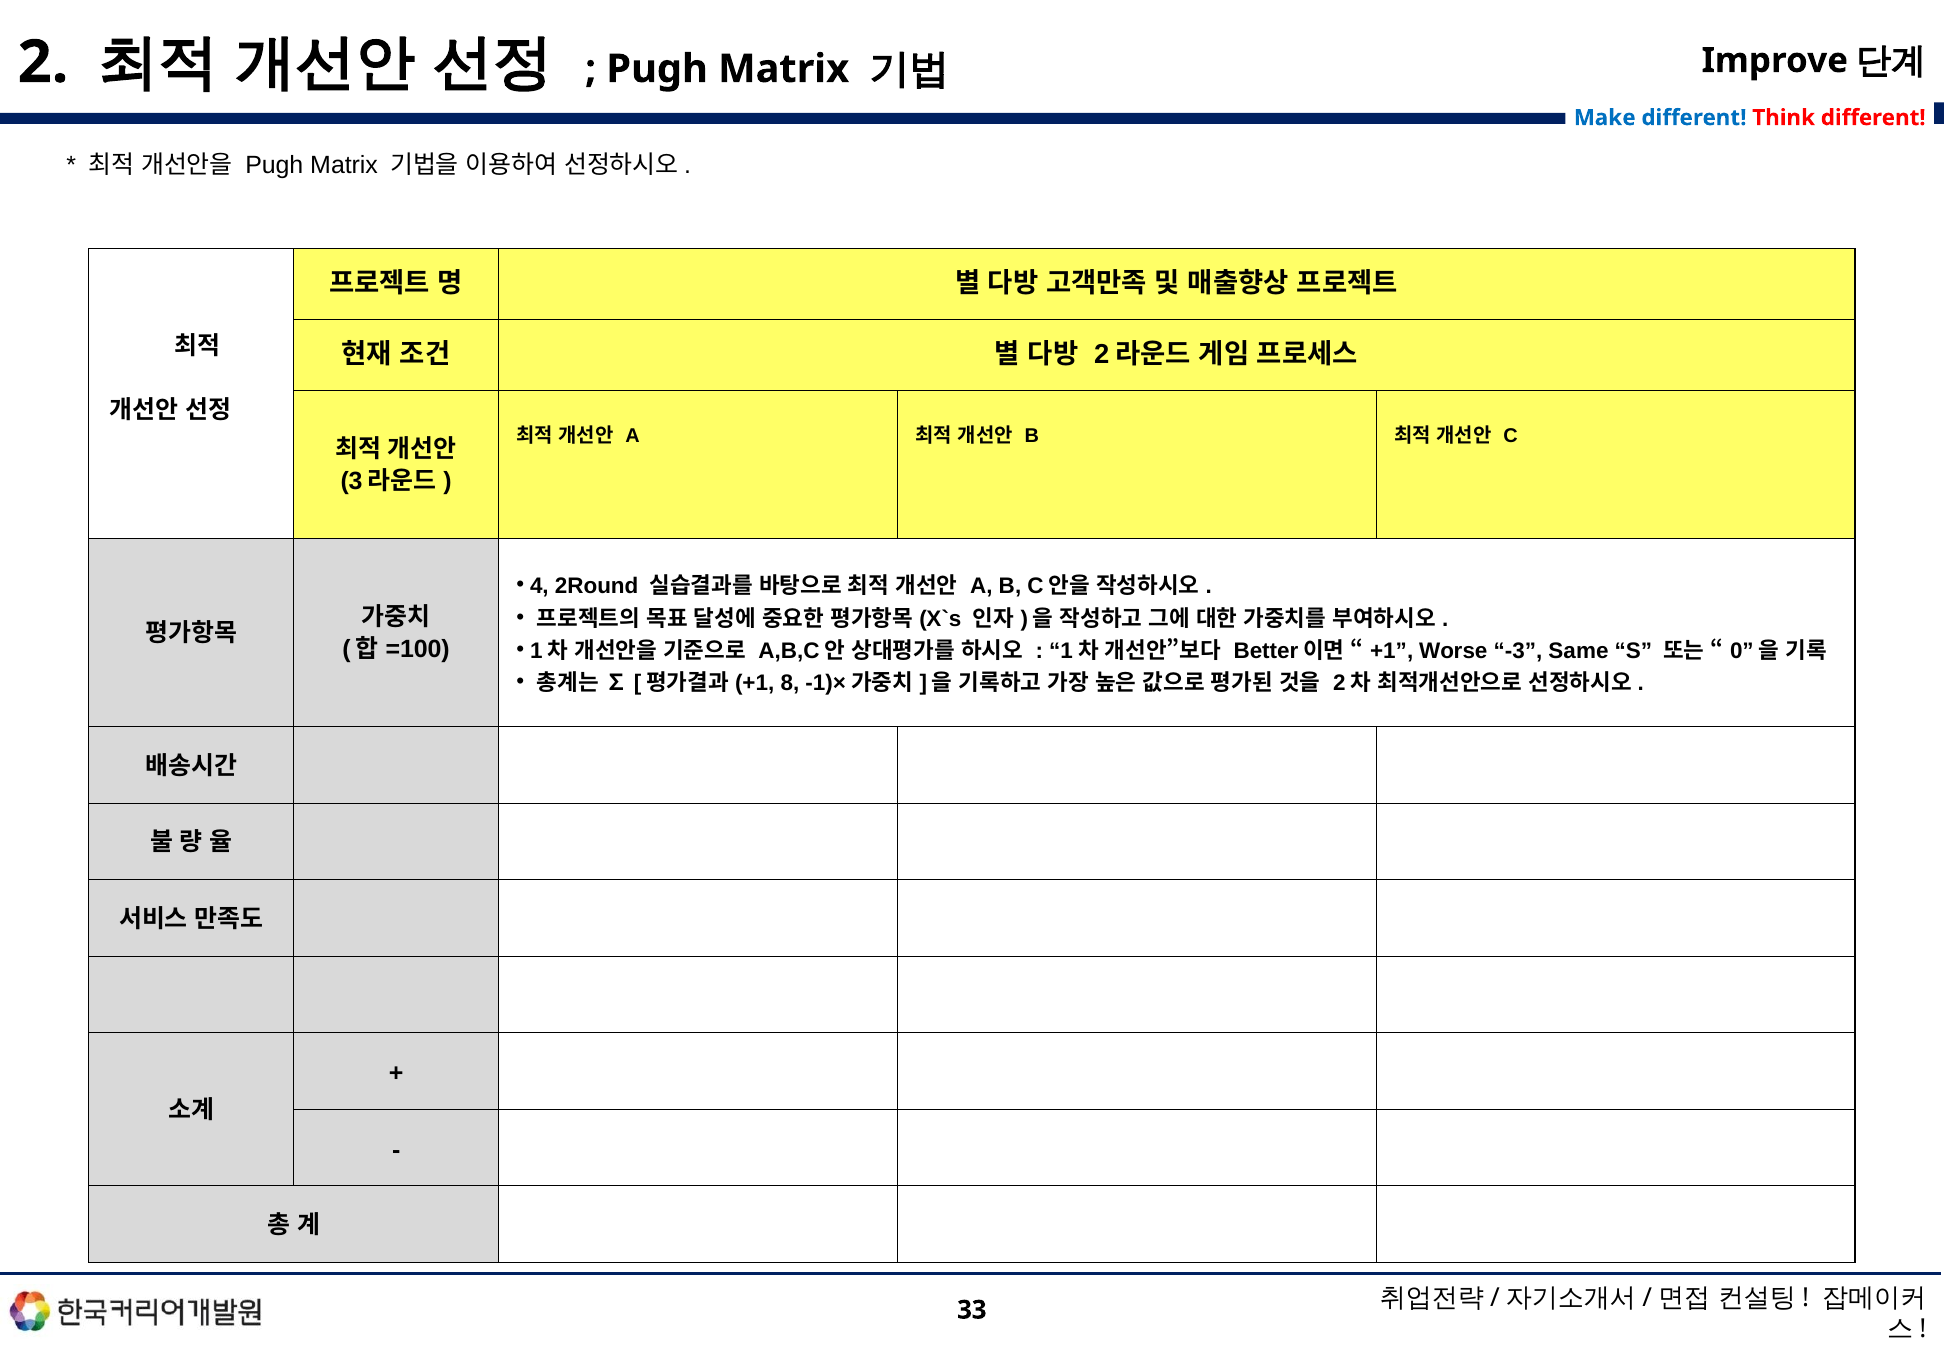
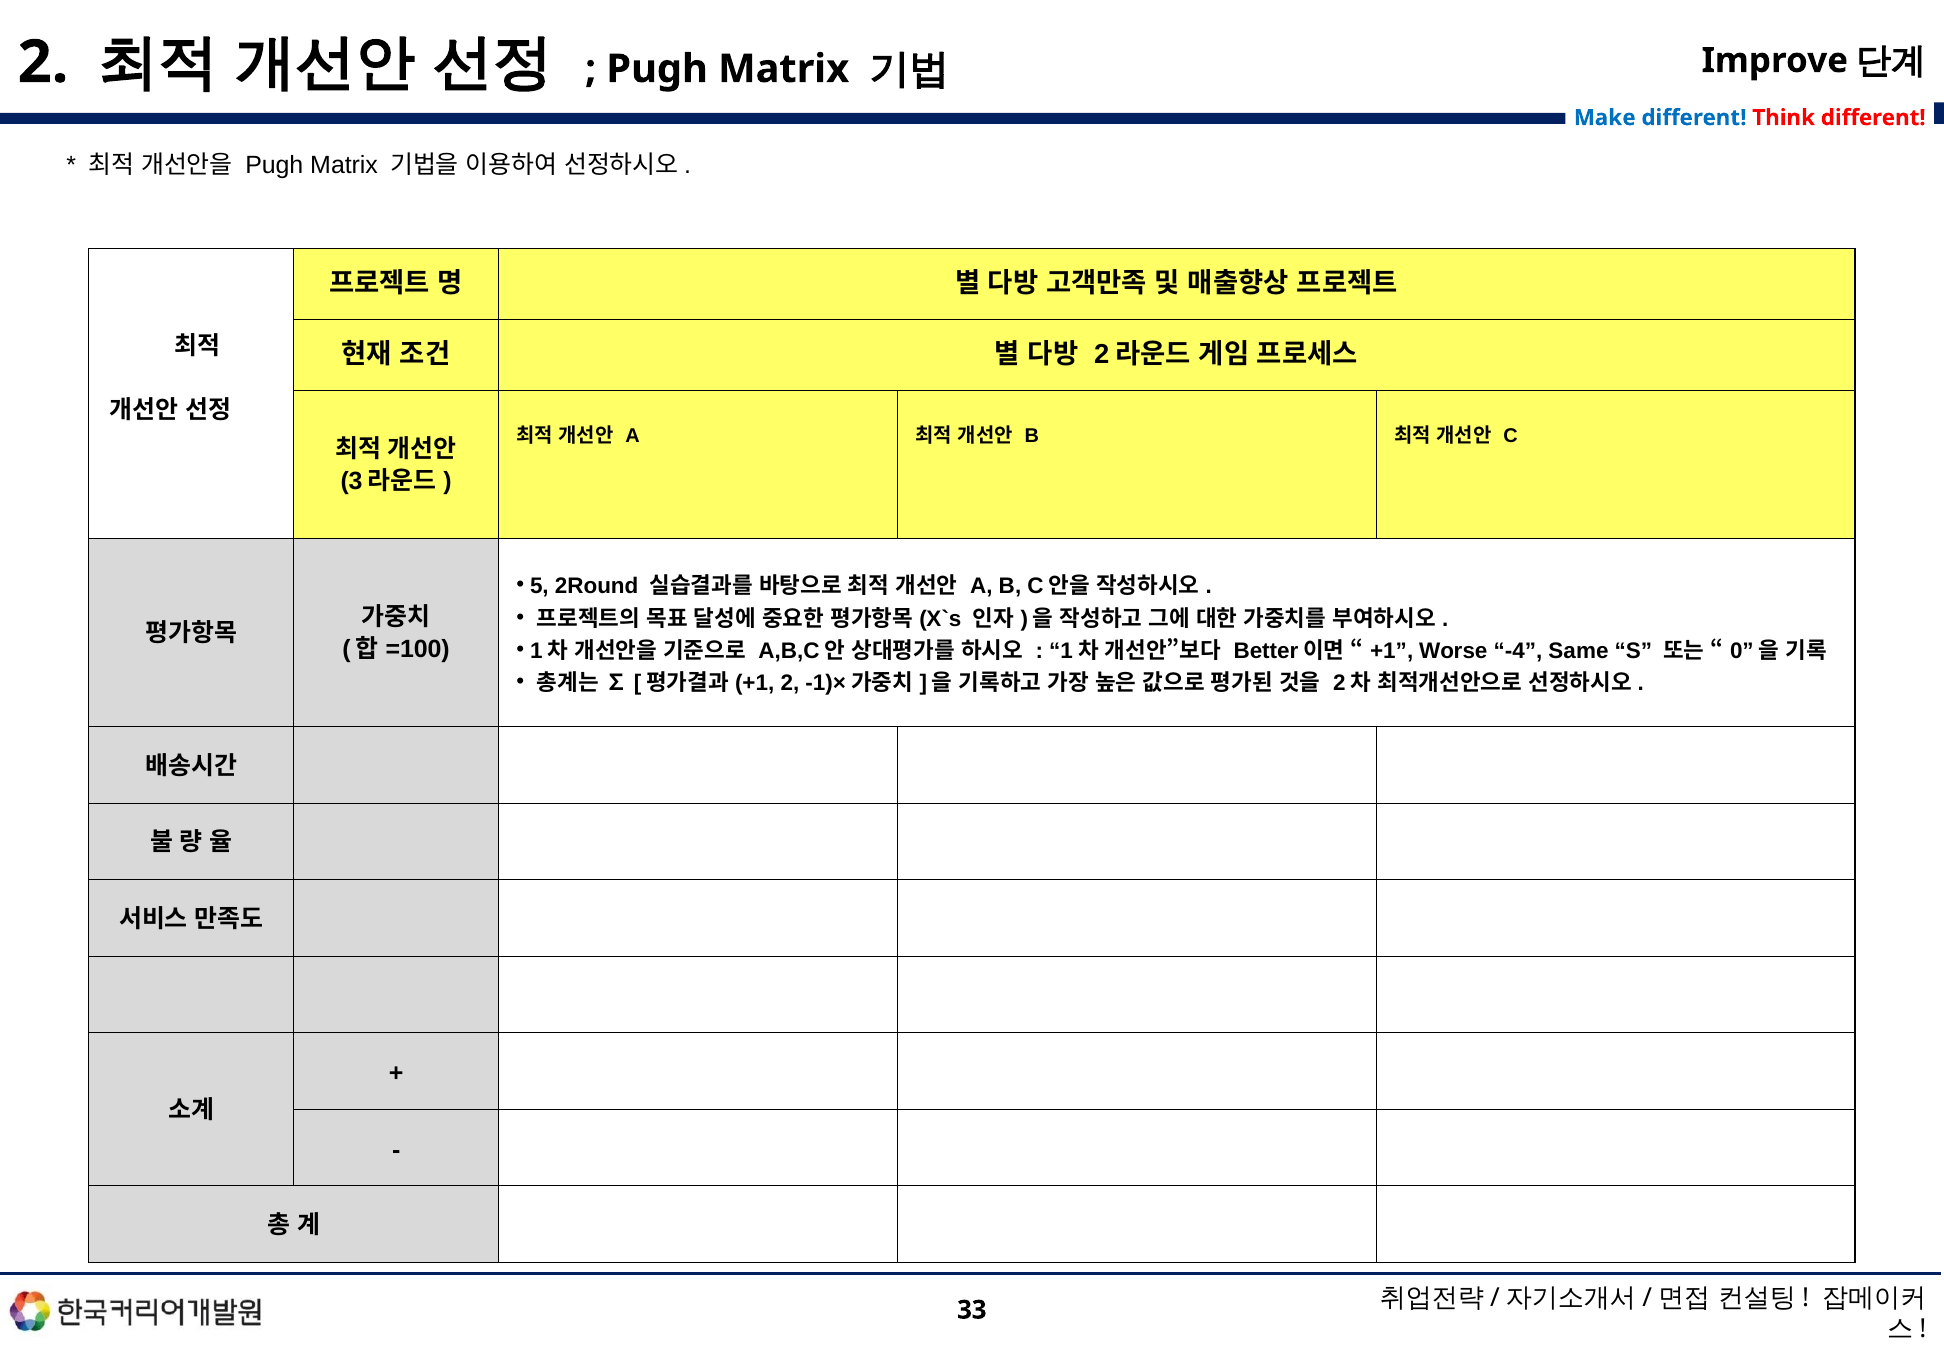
4: 4 -> 5 (539, 586)
-3: -3 -> -4 (1518, 651)
+1 8: 8 -> 2 (790, 683)
